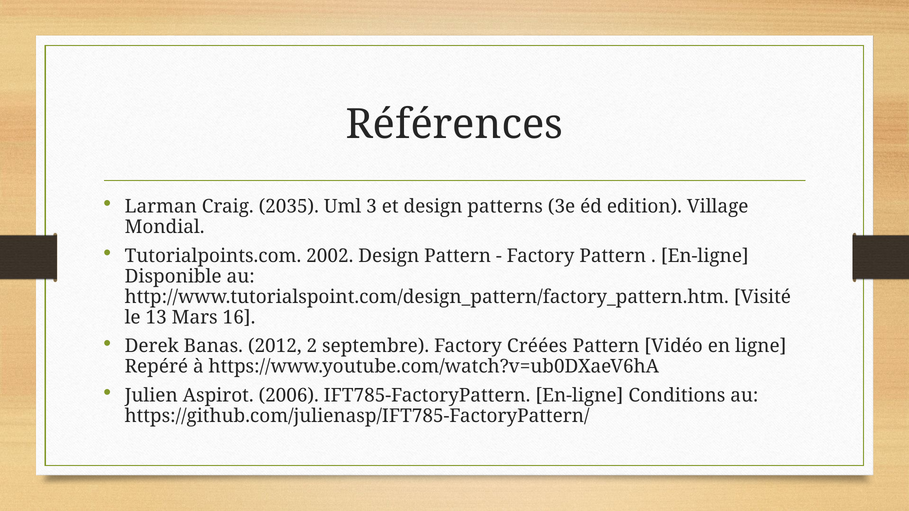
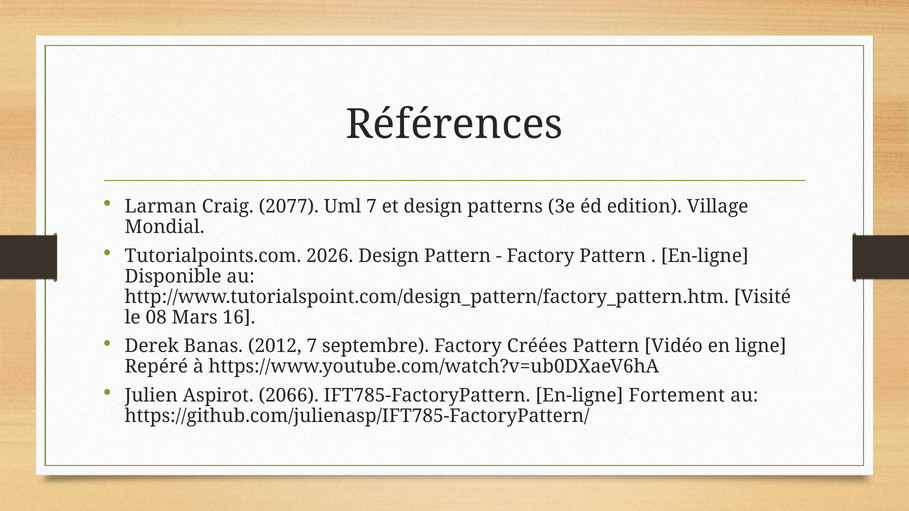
2035: 2035 -> 2077 (289, 207)
Uml 3: 3 -> 7 (372, 207)
2002: 2002 -> 2026 (330, 256)
13: 13 -> 08 (156, 317)
2012 2: 2 -> 7 (312, 346)
2006: 2006 -> 2066 (289, 396)
Conditions: Conditions -> Fortement (677, 396)
